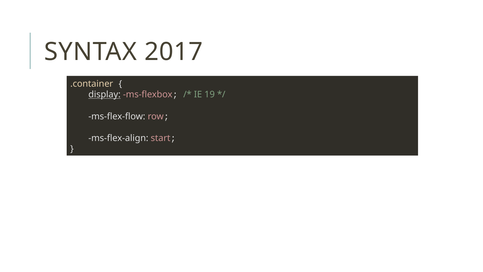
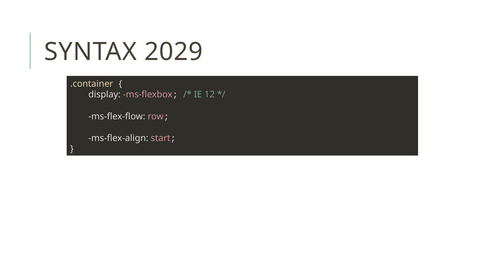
2017: 2017 -> 2029 (174, 52)
display underline: present -> none (104, 94)
19: 19 -> 12 (210, 94)
